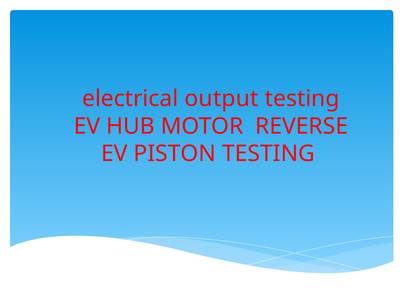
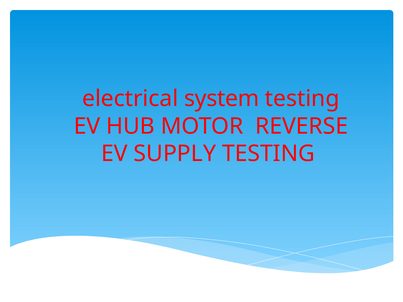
output: output -> system (222, 99)
PISTON: PISTON -> SUPPLY (175, 154)
